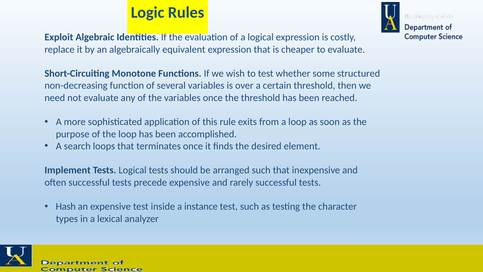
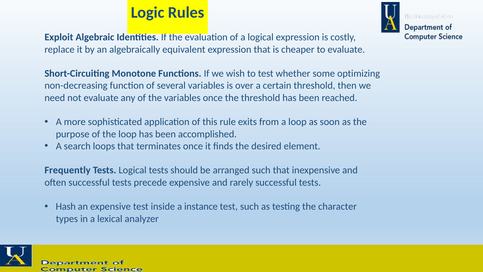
structured: structured -> optimizing (359, 73)
Implement: Implement -> Frequently (68, 170)
